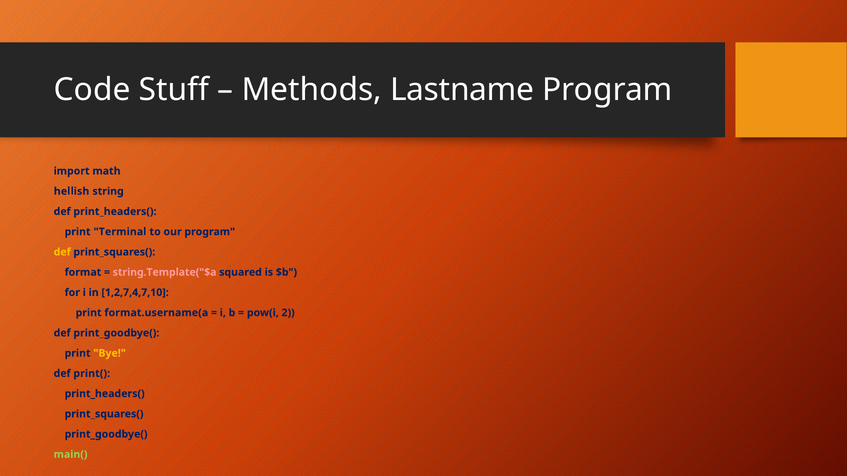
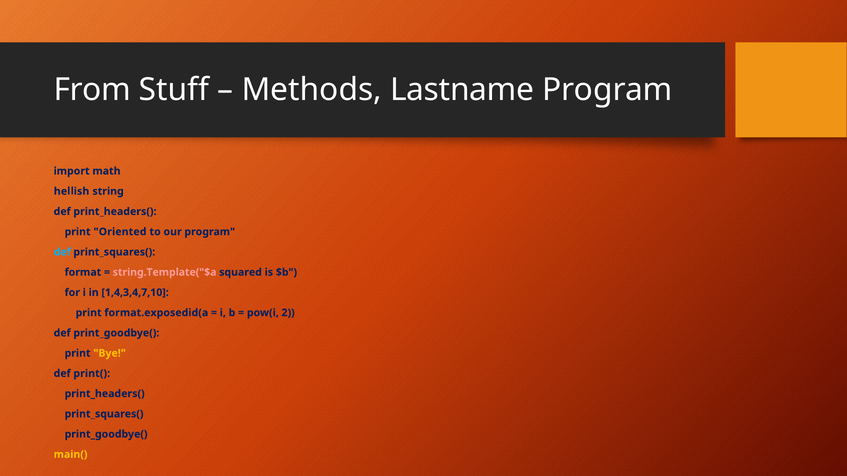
Code: Code -> From (92, 90)
Terminal: Terminal -> Oriented (120, 232)
def colour: yellow -> light blue (62, 252)
1,2,7,4,7,10: 1,2,7,4,7,10 -> 1,4,3,4,7,10 (135, 293)
format.username(a: format.username(a -> format.exposedid(a (156, 313)
main( colour: light green -> yellow (71, 455)
